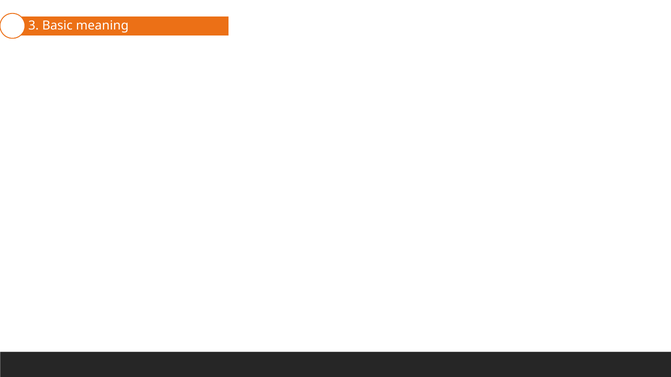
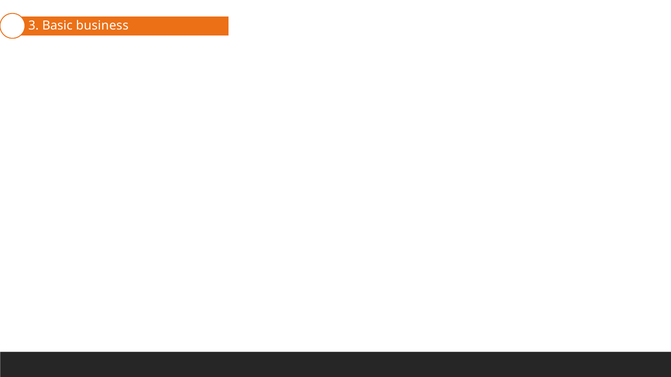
meaning: meaning -> business (102, 26)
